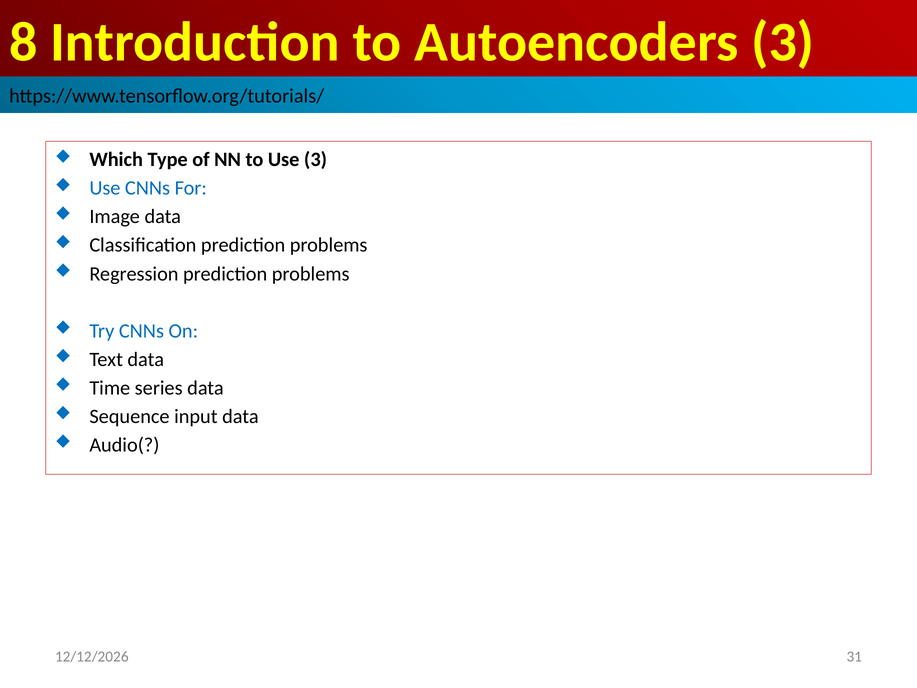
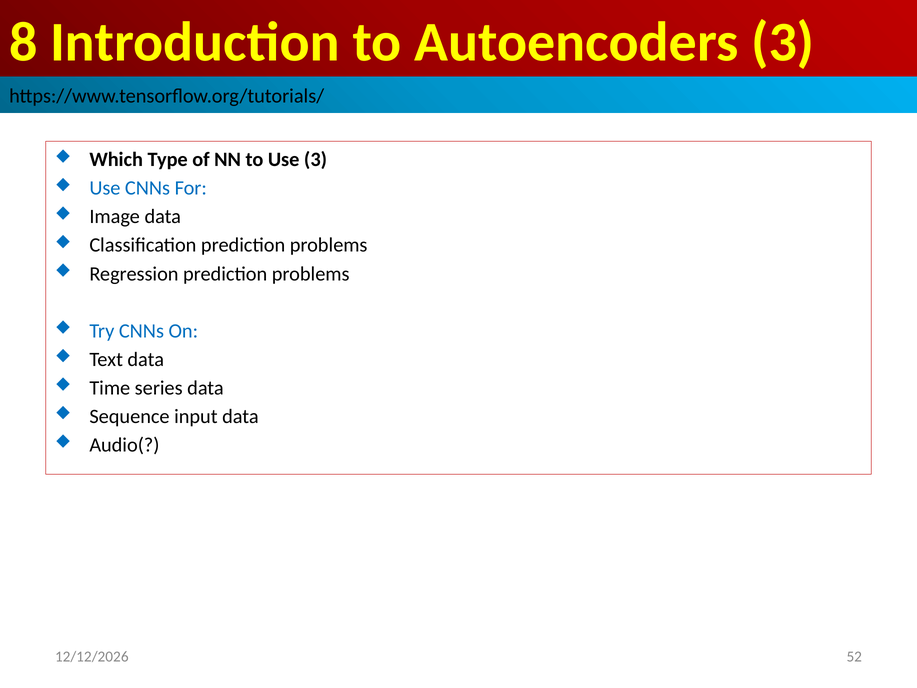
31: 31 -> 52 (854, 657)
